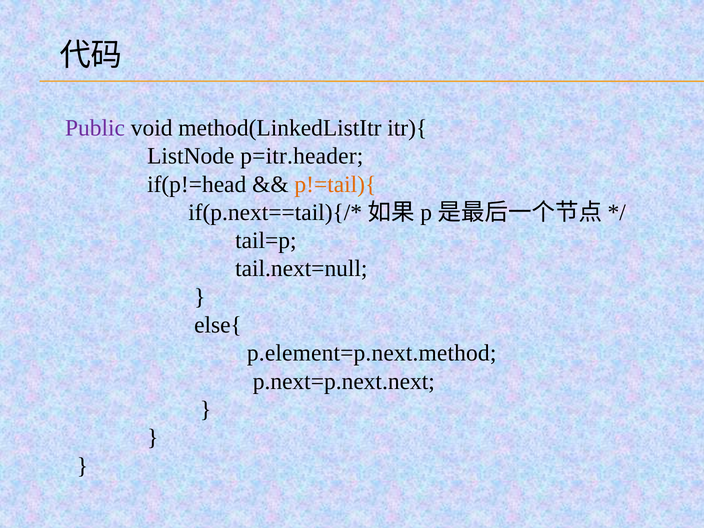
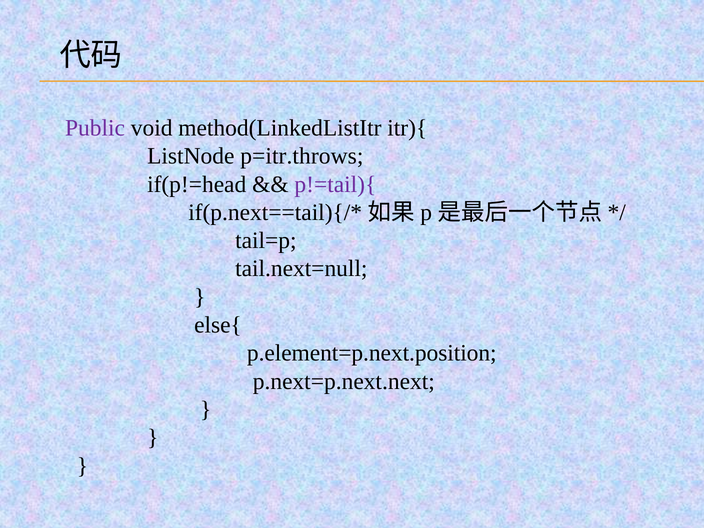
p=itr.header: p=itr.header -> p=itr.throws (302, 156)
p!=tail){ colour: orange -> purple (335, 184)
p.element=p.next.method: p.element=p.next.method -> p.element=p.next.position (372, 353)
